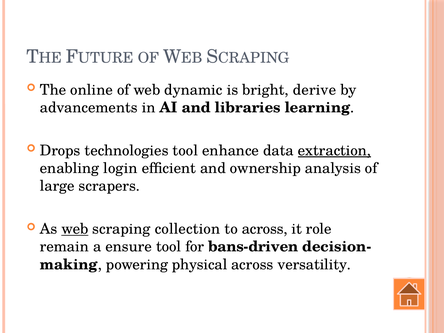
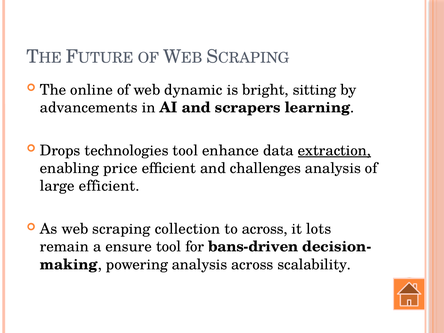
derive: derive -> sitting (315, 90)
libraries: libraries -> scrapers (248, 108)
login: login -> price (120, 168)
ownership: ownership -> challenges (265, 168)
large scrapers: scrapers -> efficient (109, 186)
web underline: present -> none (75, 229)
role: role -> lots (319, 229)
powering physical: physical -> analysis (200, 264)
versatility: versatility -> scalability (314, 264)
